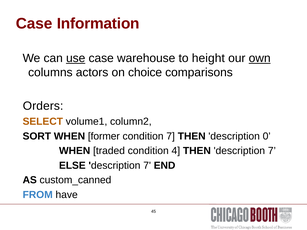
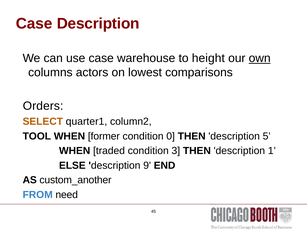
Case Information: Information -> Description (98, 24)
use underline: present -> none (76, 58)
choice: choice -> lowest (145, 73)
volume1: volume1 -> quarter1 (86, 122)
SORT: SORT -> TOOL (37, 136)
condition 7: 7 -> 0 (171, 136)
0: 0 -> 5 (267, 136)
4: 4 -> 3 (176, 151)
THEN description 7: 7 -> 1 (272, 151)
ELSE description 7: 7 -> 9 (147, 166)
custom_canned: custom_canned -> custom_another (75, 180)
have: have -> need (67, 195)
